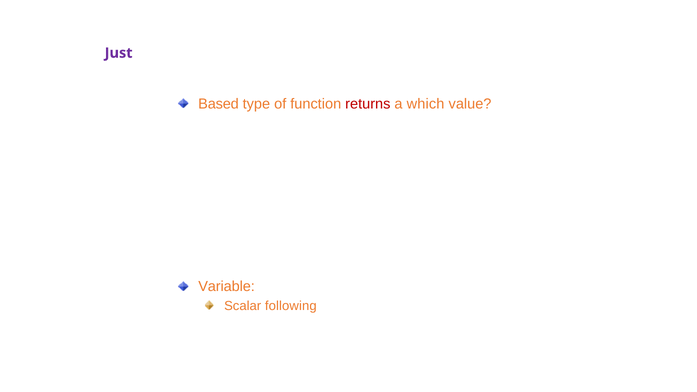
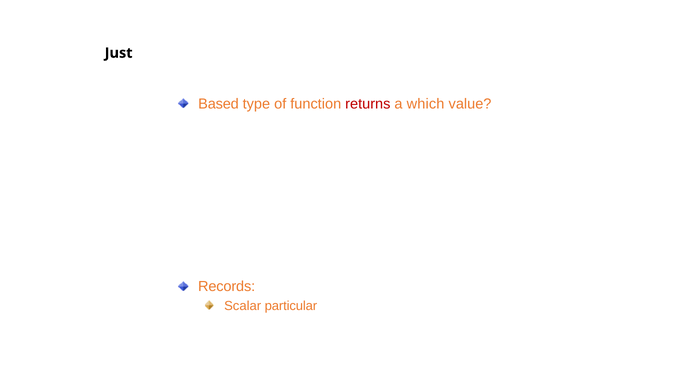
Just colour: purple -> black (119, 53)
Variable: Variable -> Records (227, 287)
following: following -> particular (291, 306)
